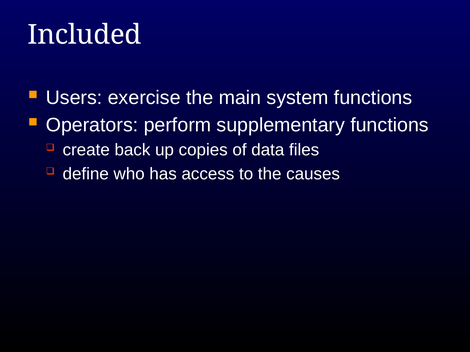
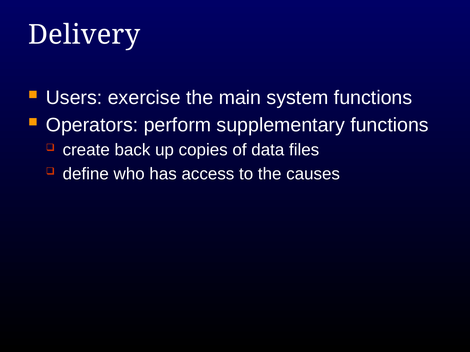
Included: Included -> Delivery (84, 35)
